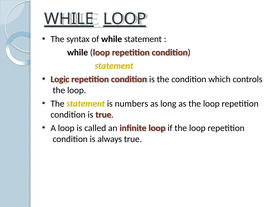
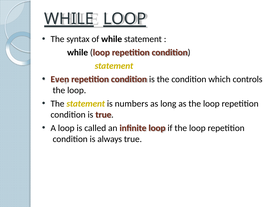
Logic: Logic -> Even (60, 79)
